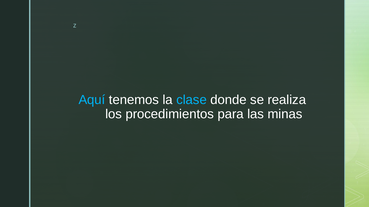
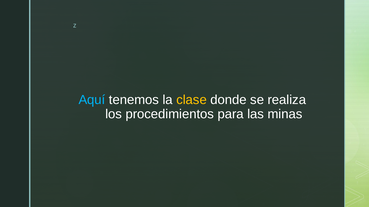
clase colour: light blue -> yellow (192, 100)
